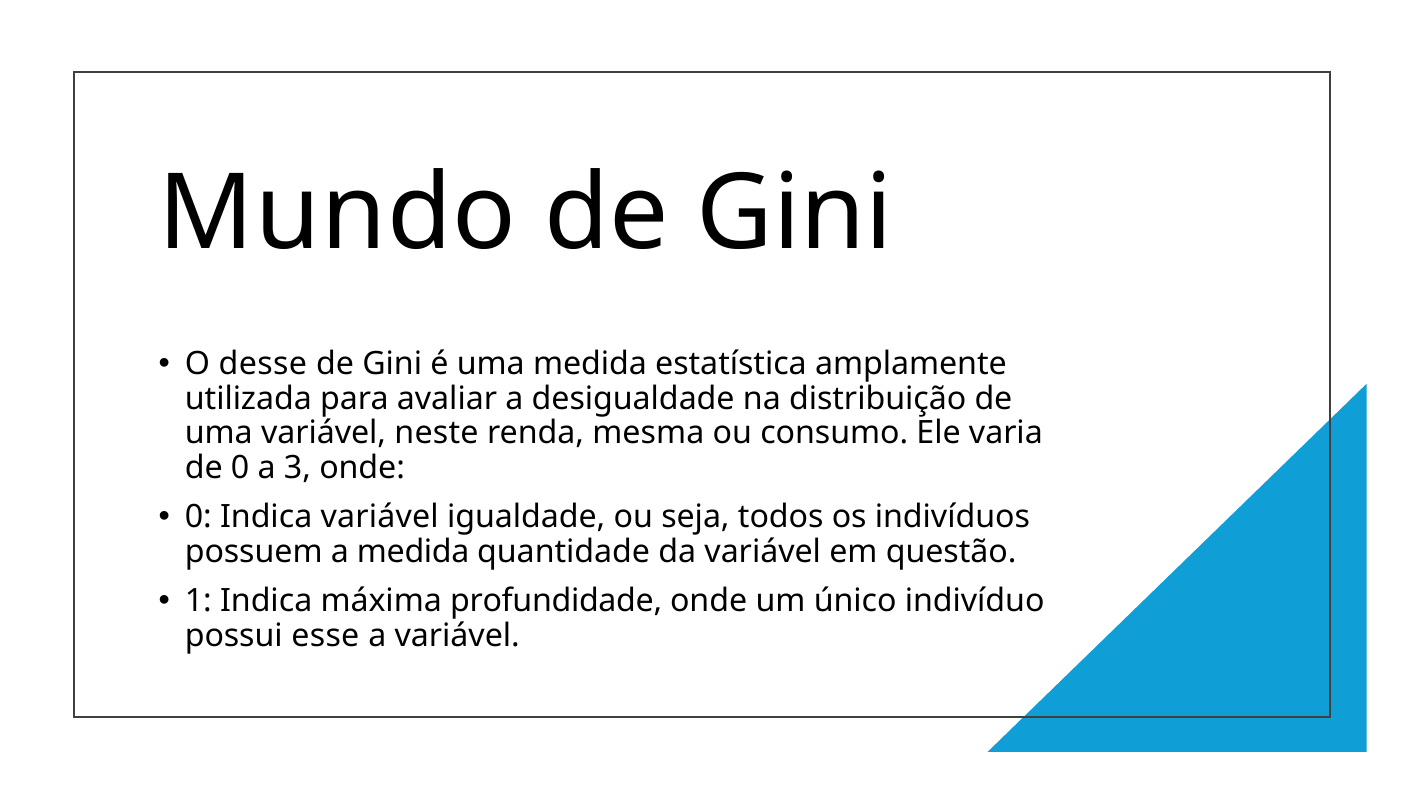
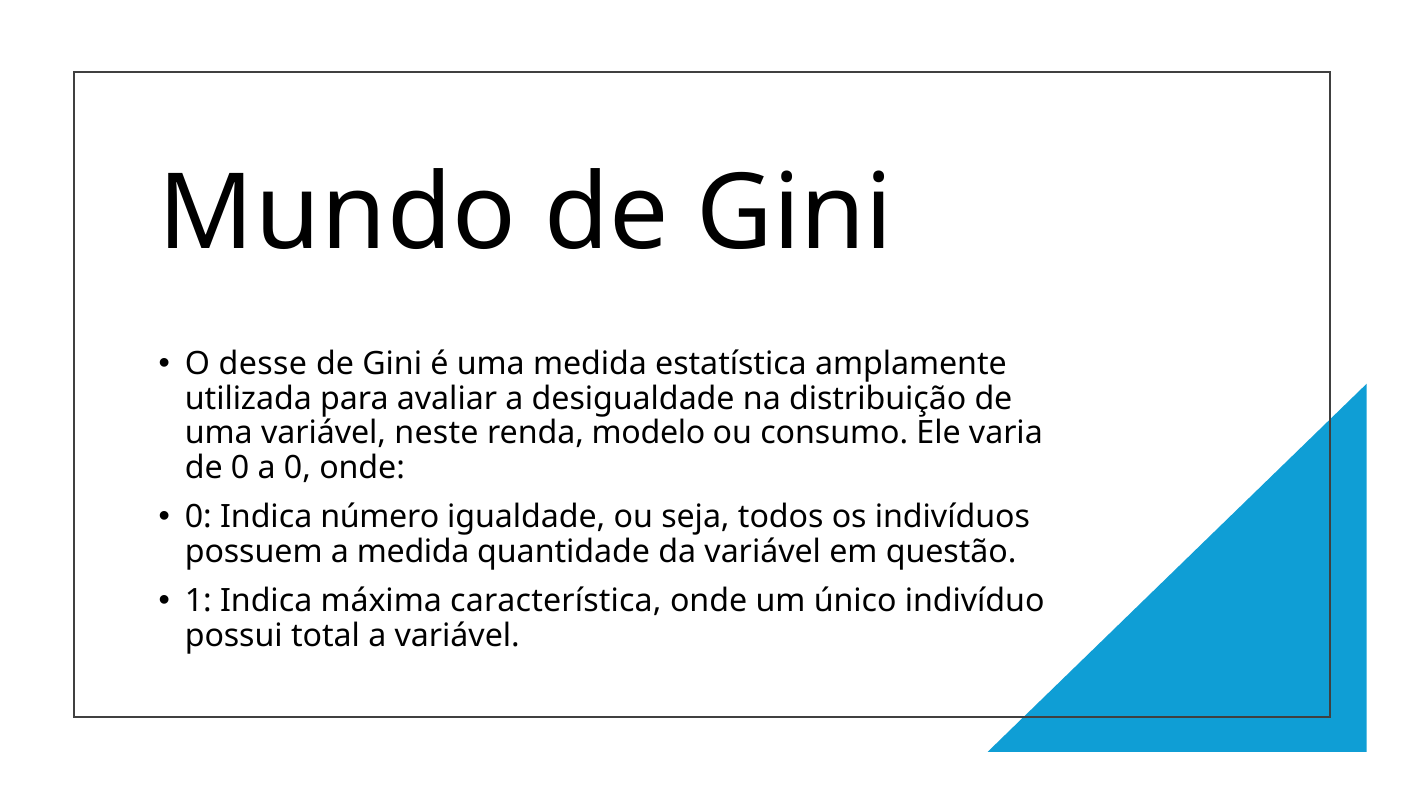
mesma: mesma -> modelo (648, 434)
a 3: 3 -> 0 (297, 468)
Indica variável: variável -> número (380, 518)
profundidade: profundidade -> característica (556, 602)
esse: esse -> total (326, 637)
